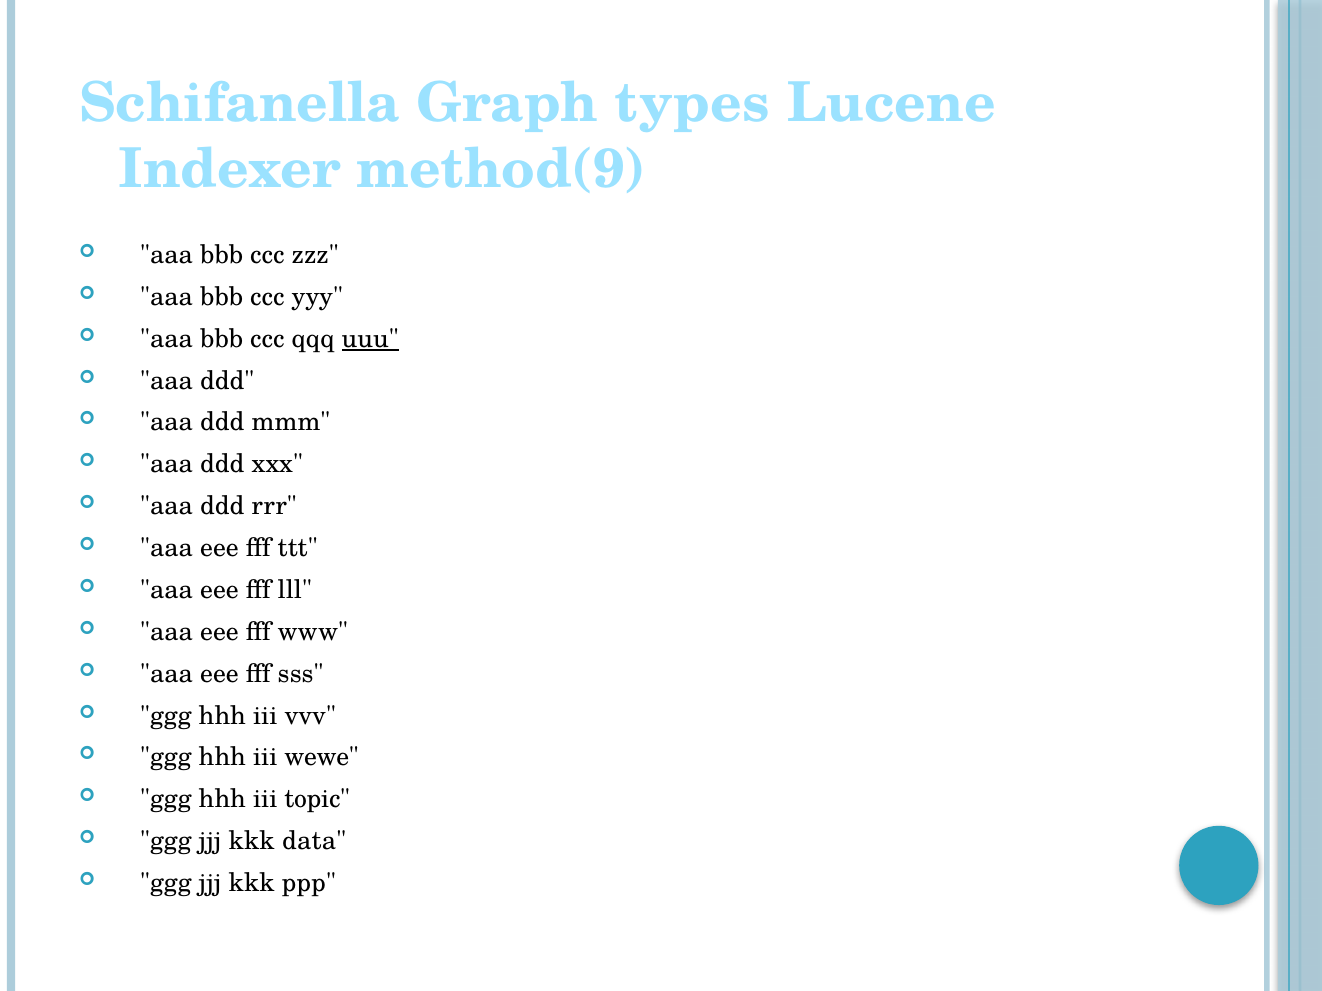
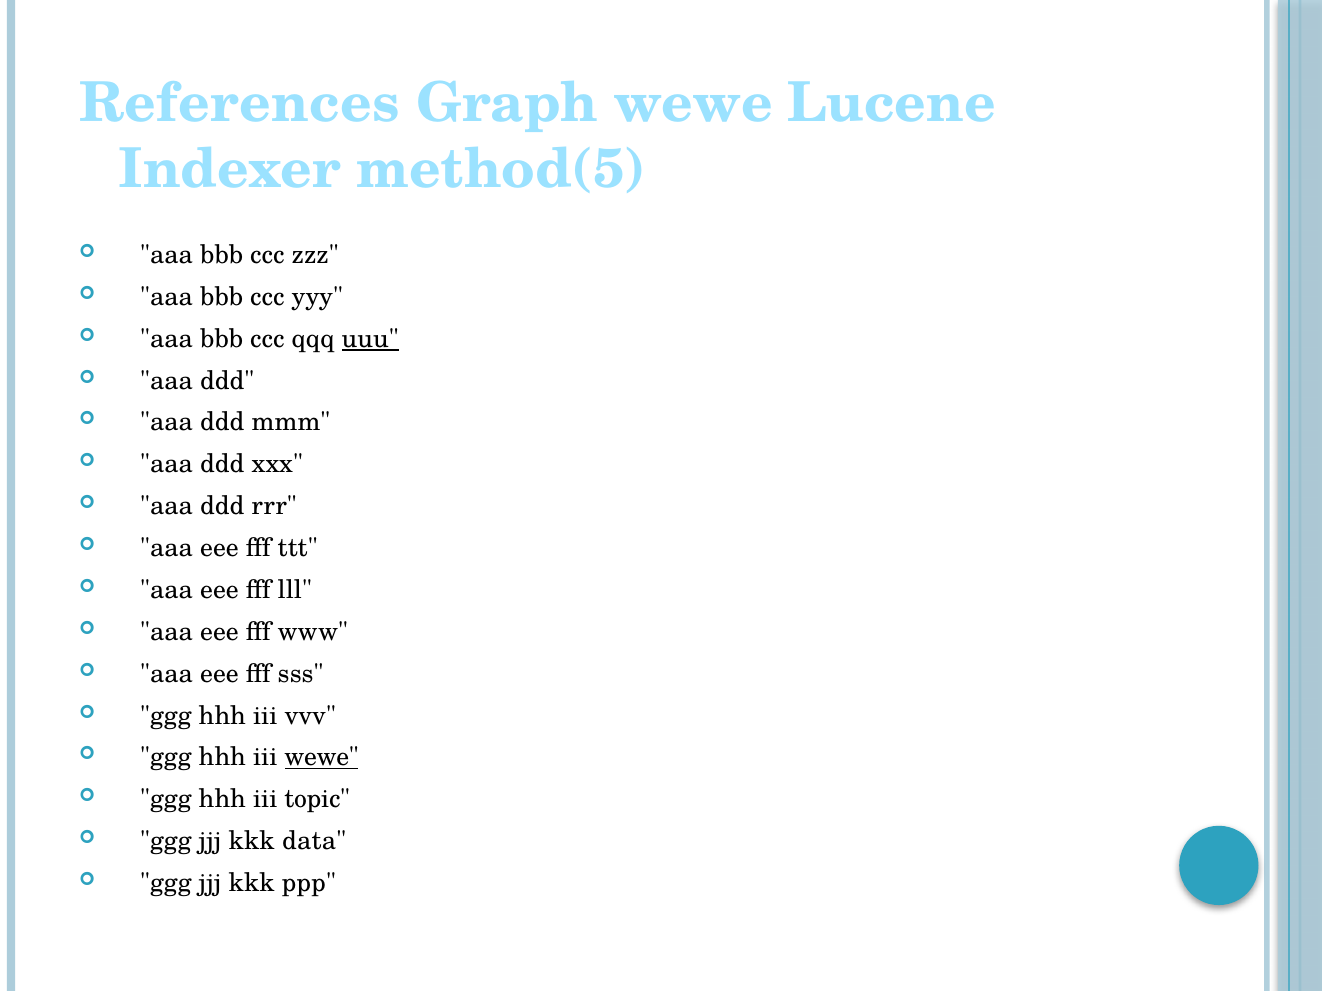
Schifanella: Schifanella -> References (240, 103)
Graph types: types -> wewe (693, 103)
method(9: method(9 -> method(5 (501, 169)
wewe underline: none -> present (322, 758)
